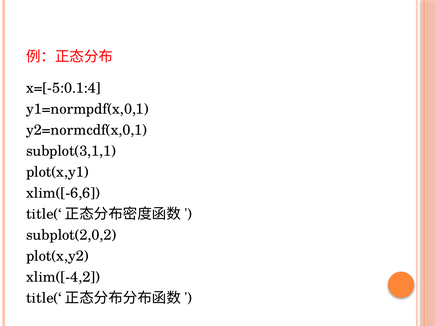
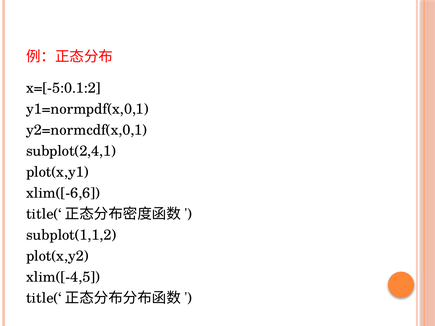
x=[-5:0.1:4: x=[-5:0.1:4 -> x=[-5:0.1:2 (63, 88)
subplot(3,1,1: subplot(3,1,1 -> subplot(2,4,1 (71, 151)
subplot(2,0,2: subplot(2,0,2 -> subplot(1,1,2 (71, 235)
xlim([-4,2: xlim([-4,2 -> xlim([-4,5 (63, 277)
